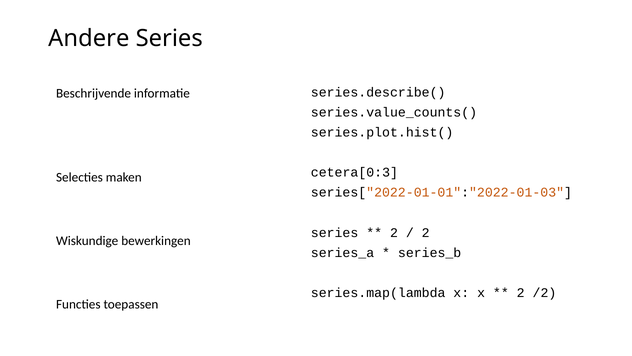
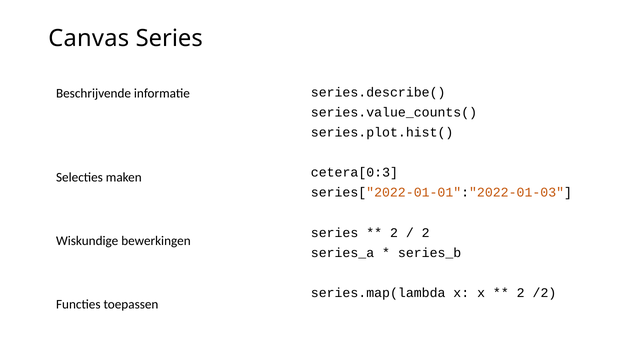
Andere: Andere -> Canvas (89, 38)
